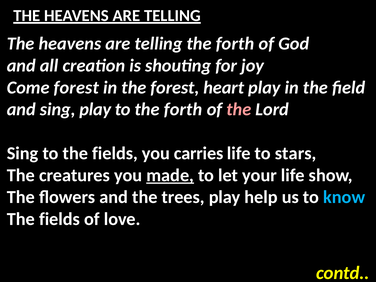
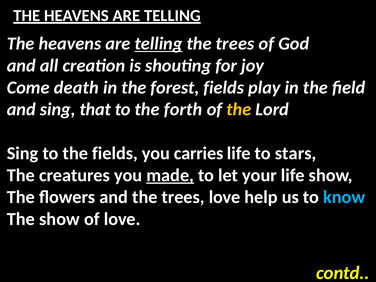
telling underline: none -> present (159, 44)
forth: forth -> trees (235, 44)
Come forest: forest -> death (76, 87)
forest heart: heart -> fields (224, 87)
sing play: play -> that (95, 109)
the colour: pink -> yellow (239, 109)
trees play: play -> love (225, 197)
fields: fields -> show (59, 219)
